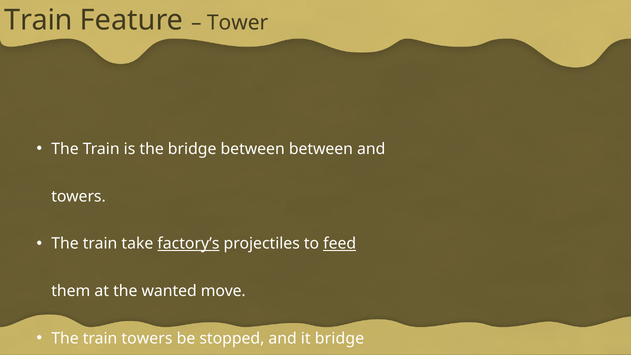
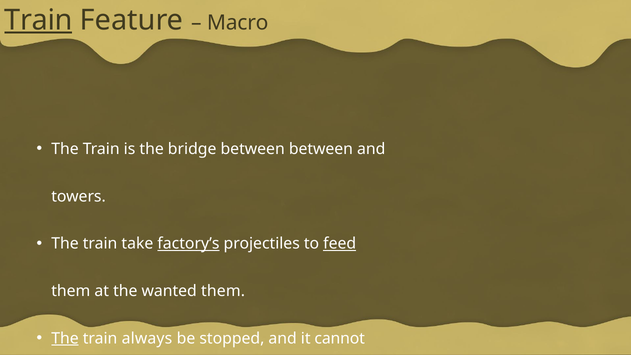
Train underline: none -> present (39, 20)
Tower: Tower -> Macro (238, 23)
wanted move: move -> them (223, 291)
The underline: none -> present (65, 338)
train towers: towers -> always (147, 338)
it bridge: bridge -> cannot (340, 338)
